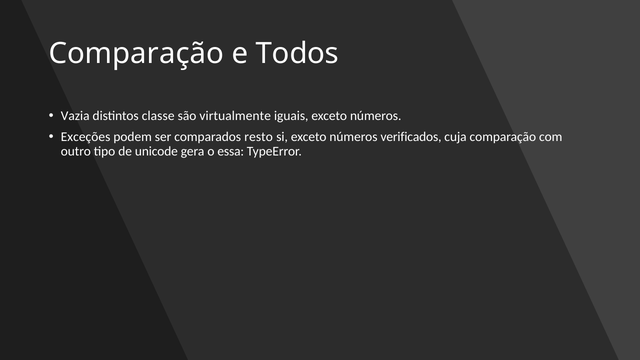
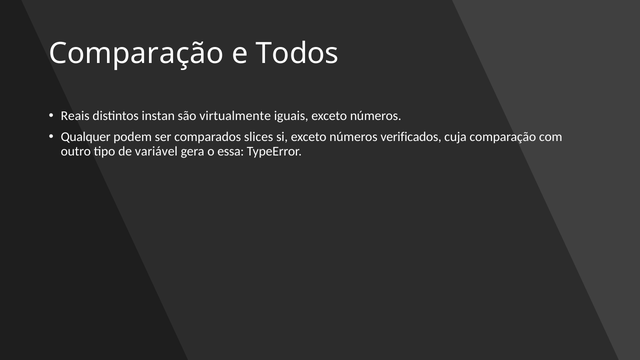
Vazia: Vazia -> Reais (75, 116)
classe: classe -> instan (158, 116)
Exceções: Exceções -> Qualquer (86, 137)
resto: resto -> slices (259, 137)
unicode: unicode -> variável (156, 151)
